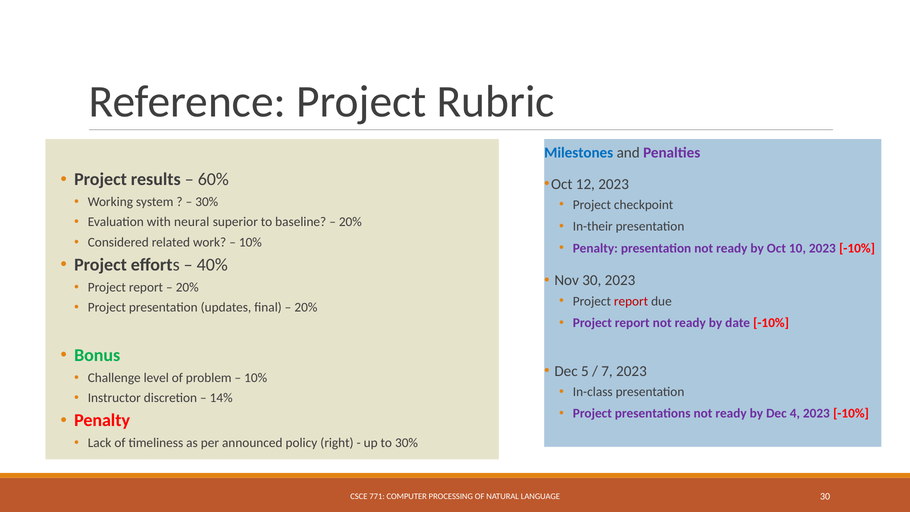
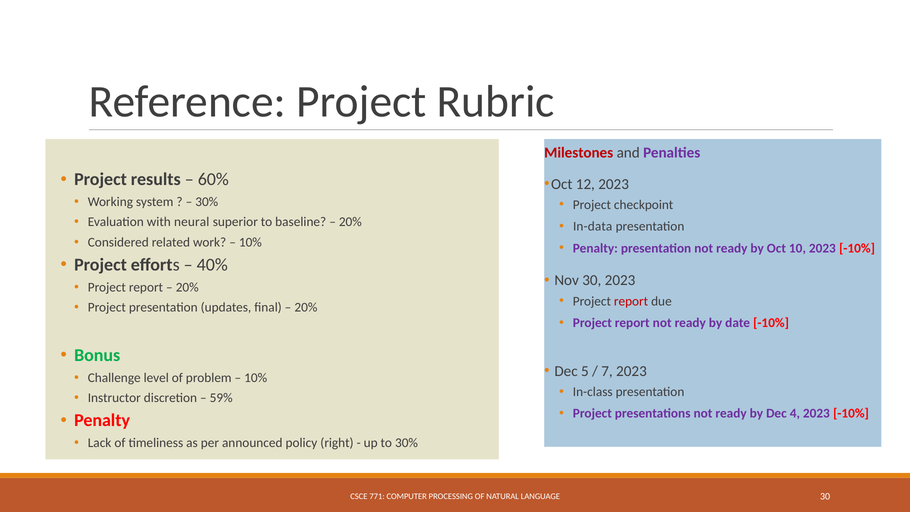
Milestones colour: blue -> red (579, 153)
In-their: In-their -> In-data (593, 226)
14%: 14% -> 59% (221, 398)
